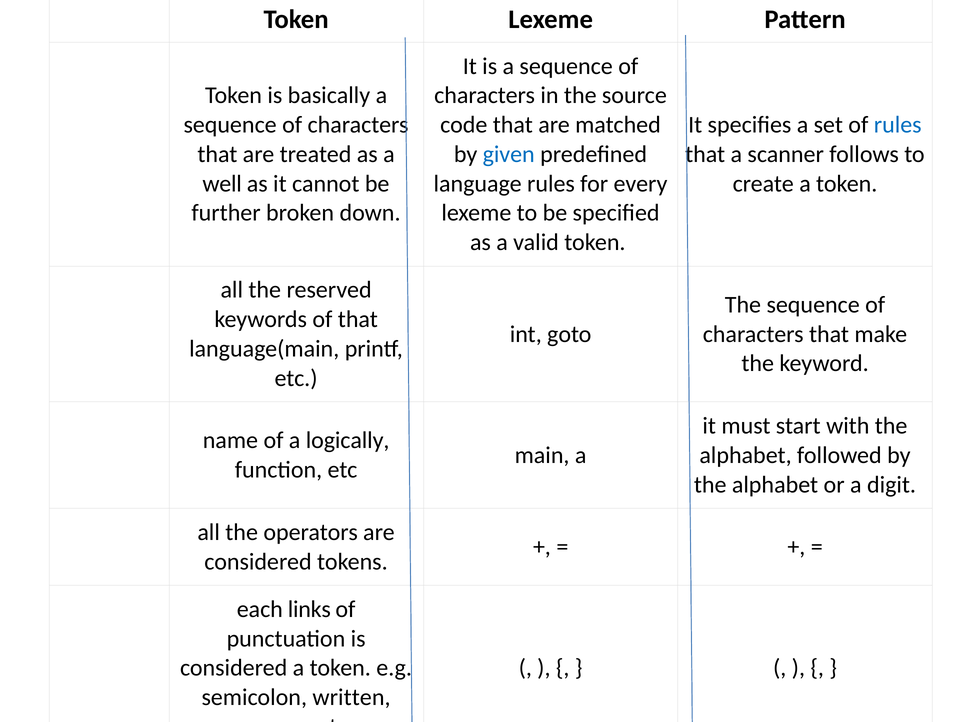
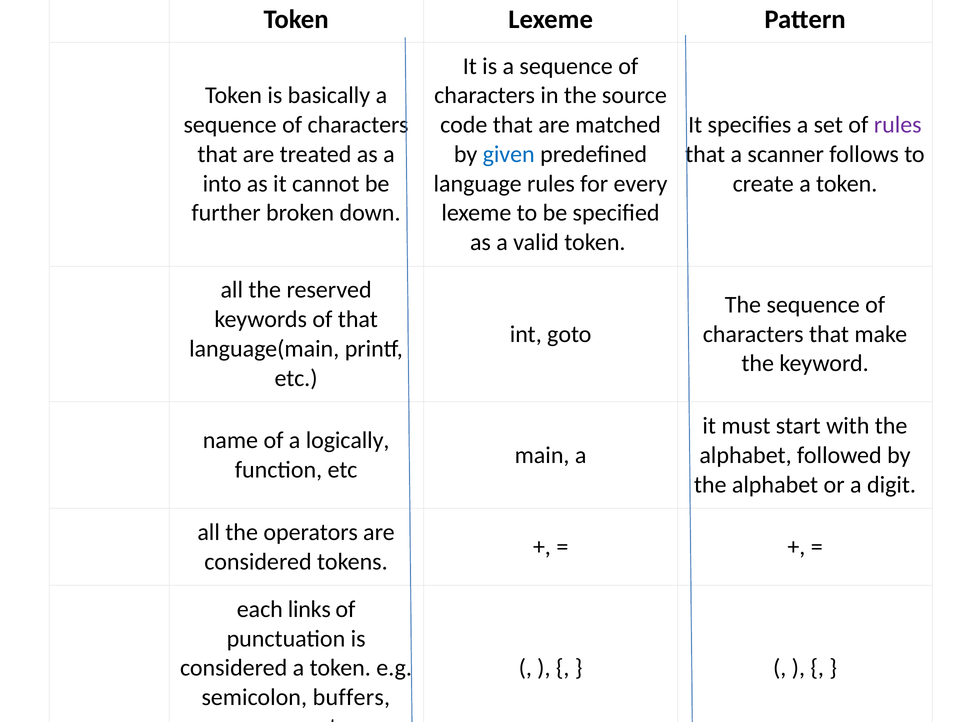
rules colour: blue -> purple (898, 125)
well: well -> into (222, 183)
written: written -> buffers (351, 697)
